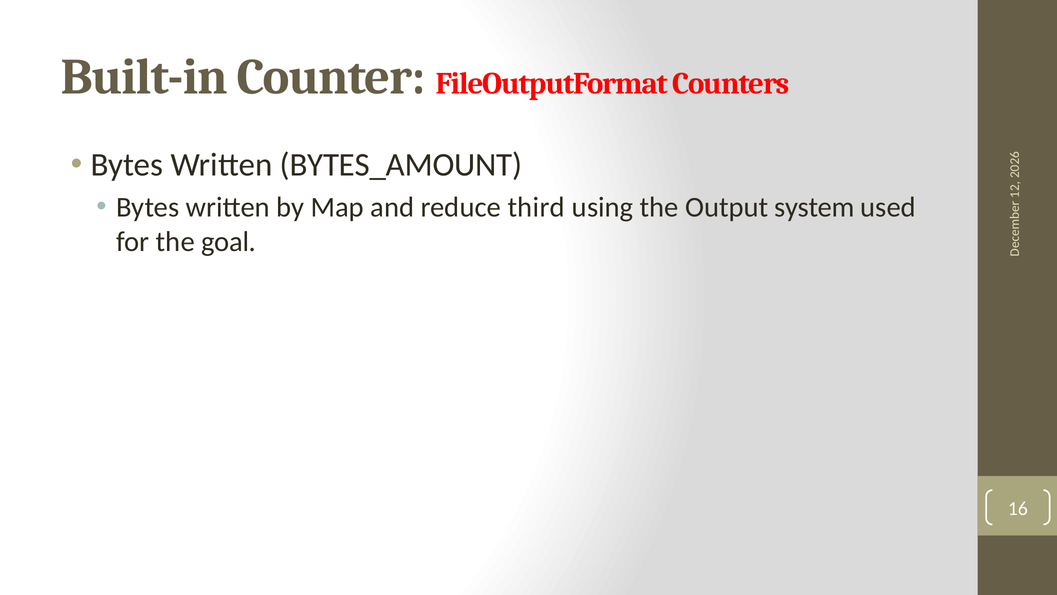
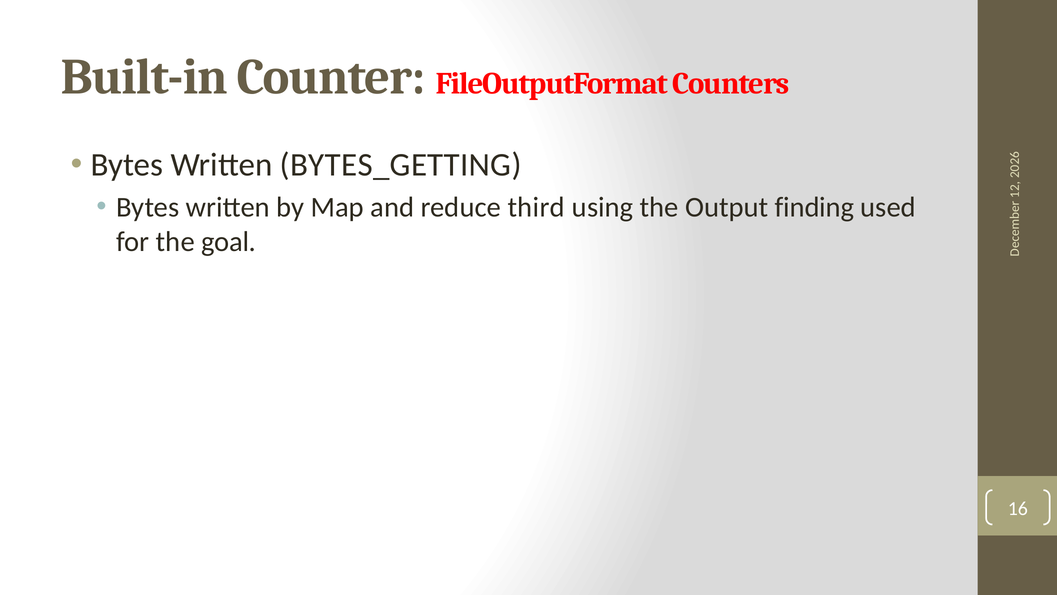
BYTES_AMOUNT: BYTES_AMOUNT -> BYTES_GETTING (401, 165)
system: system -> finding (814, 207)
